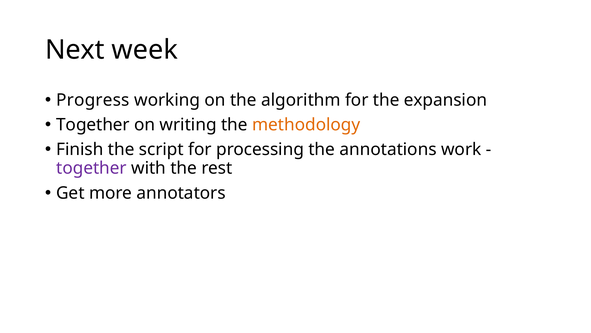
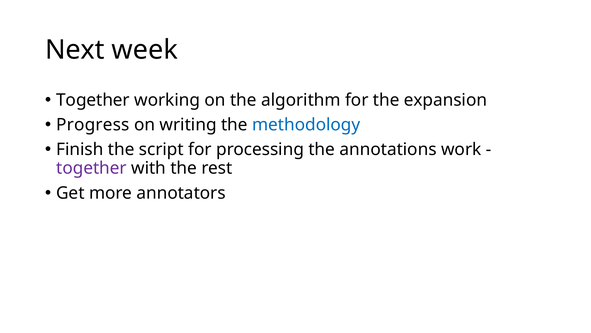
Progress: Progress -> Together (93, 100)
Together: Together -> Progress (93, 125)
methodology colour: orange -> blue (306, 125)
